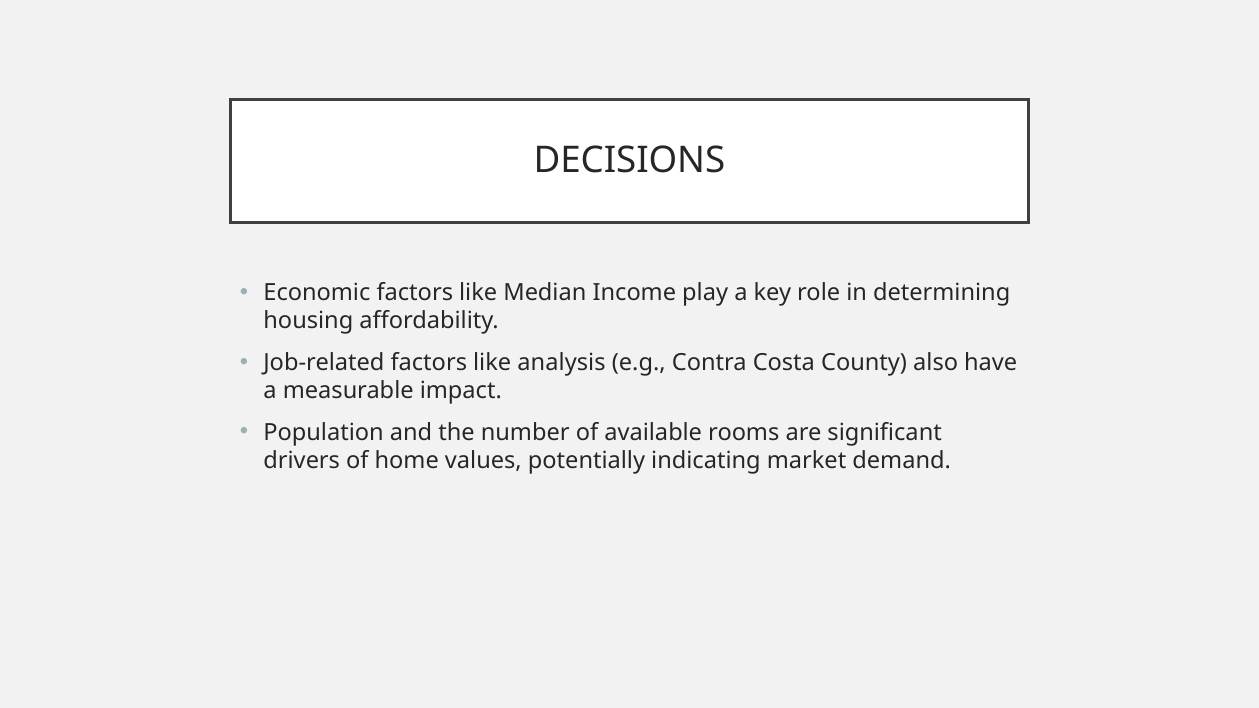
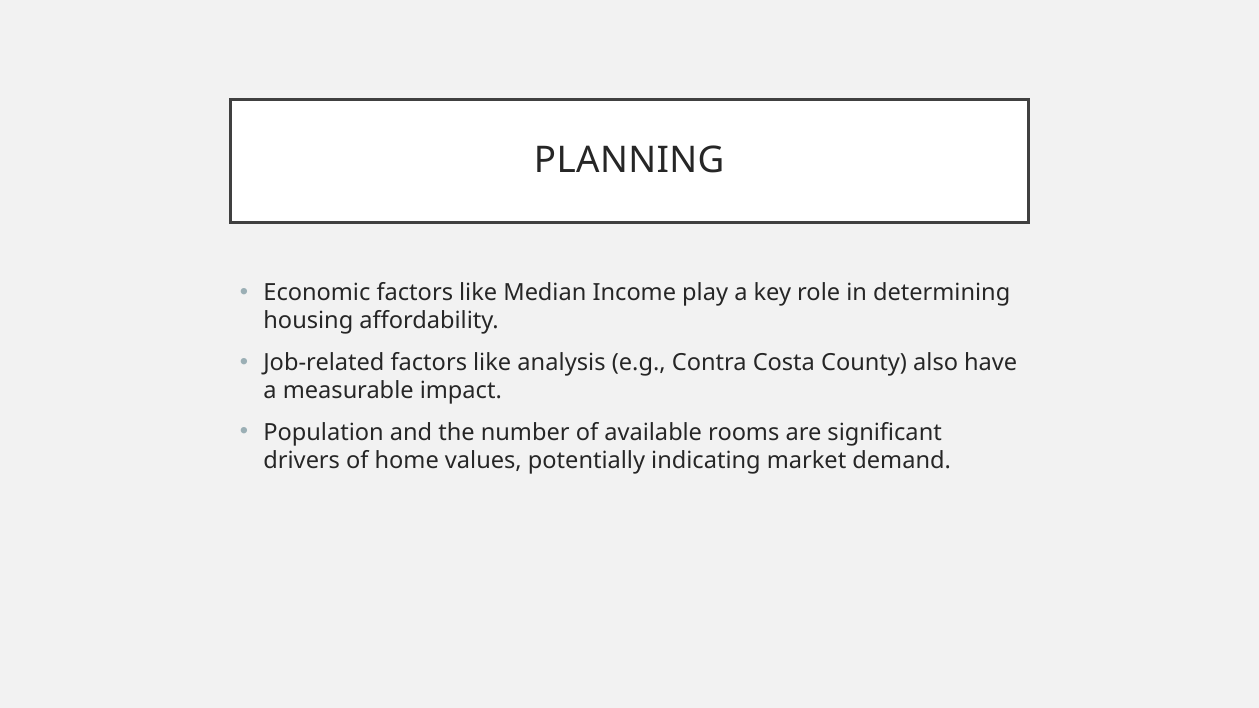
DECISIONS: DECISIONS -> PLANNING (629, 161)
